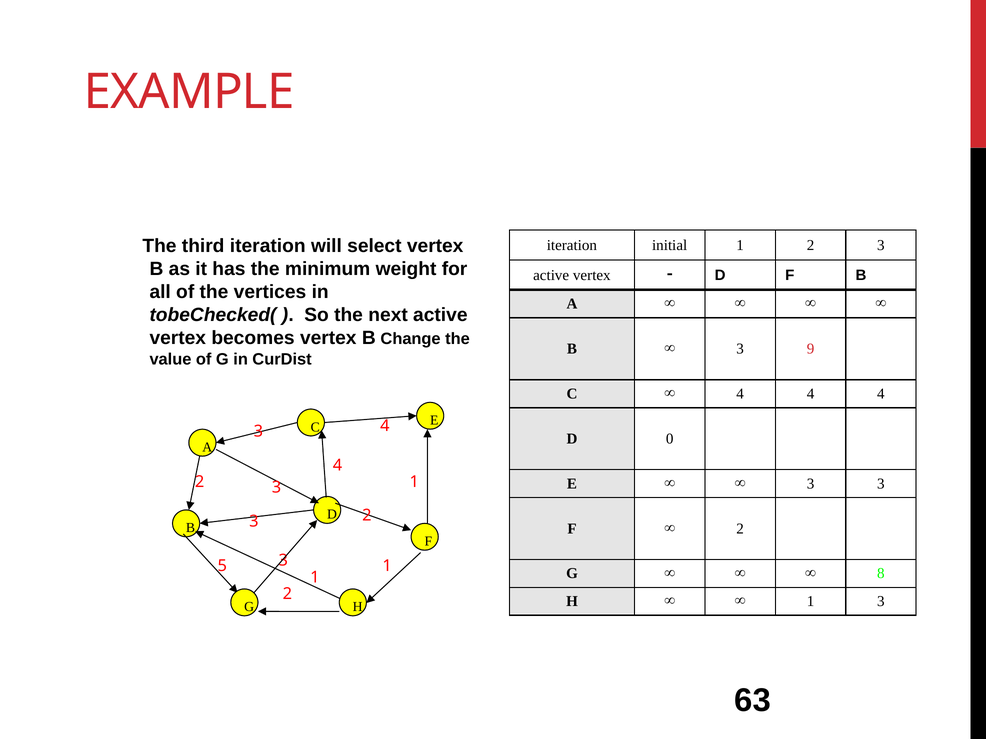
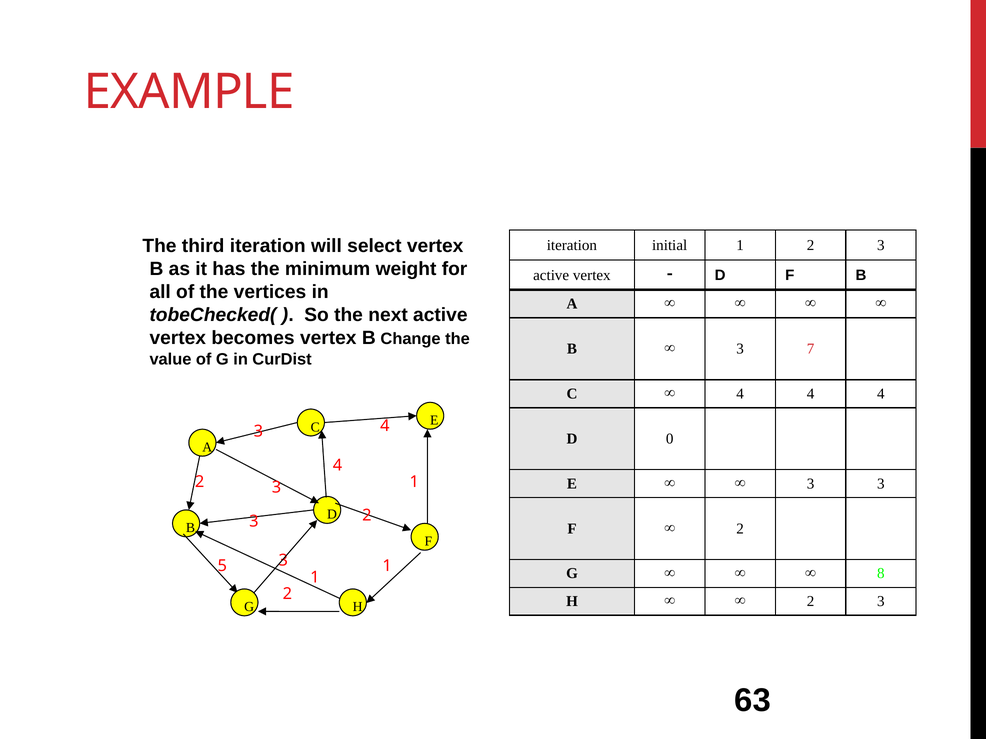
9: 9 -> 7 (811, 349)
1: 1 -> 2 (811, 602)
